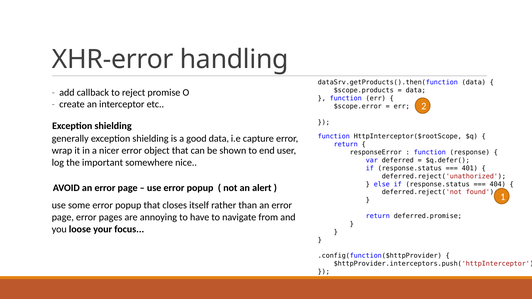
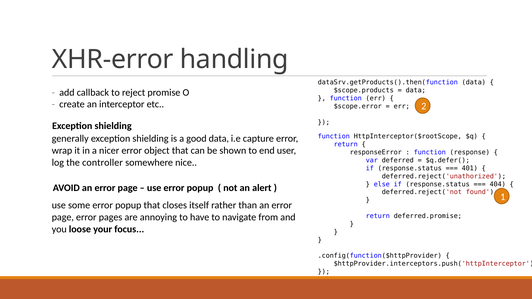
important: important -> controller (102, 163)
